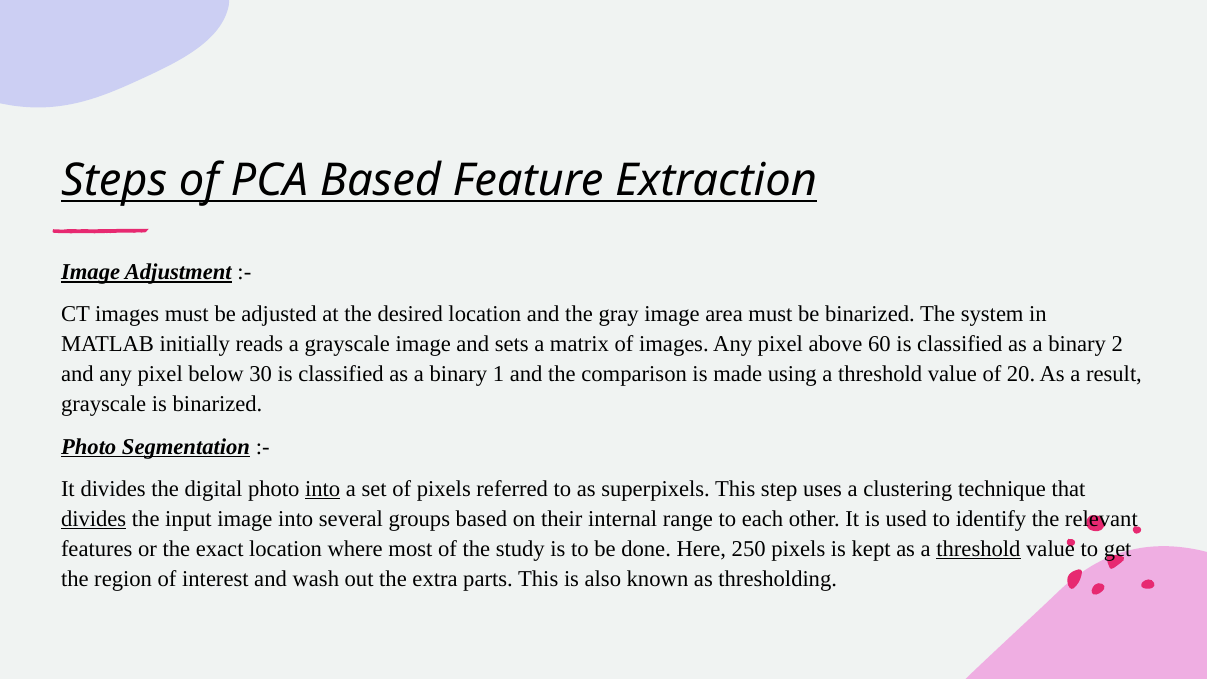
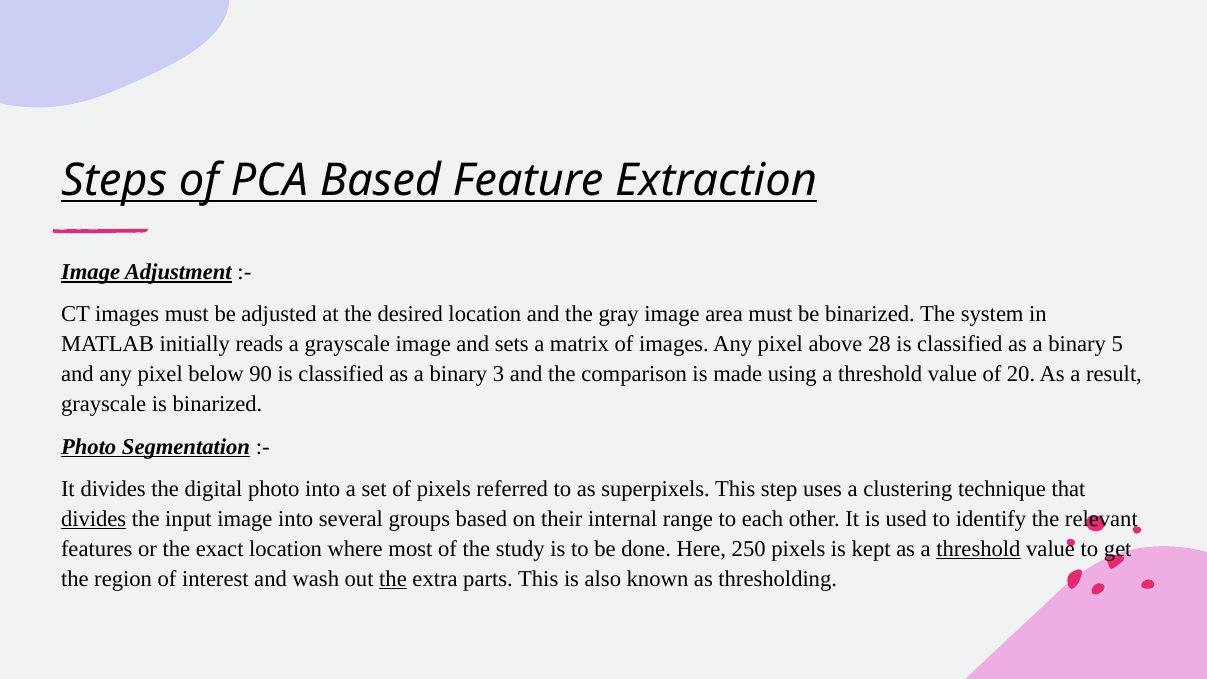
60: 60 -> 28 (879, 344)
2: 2 -> 5 (1117, 344)
30: 30 -> 90 (261, 374)
1: 1 -> 3 (498, 374)
into underline: present -> none (323, 489)
the underline: none -> present (393, 579)
